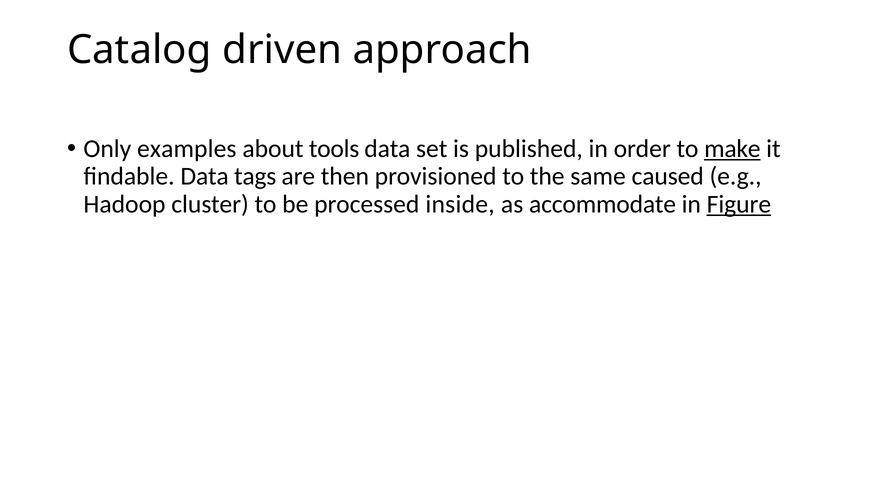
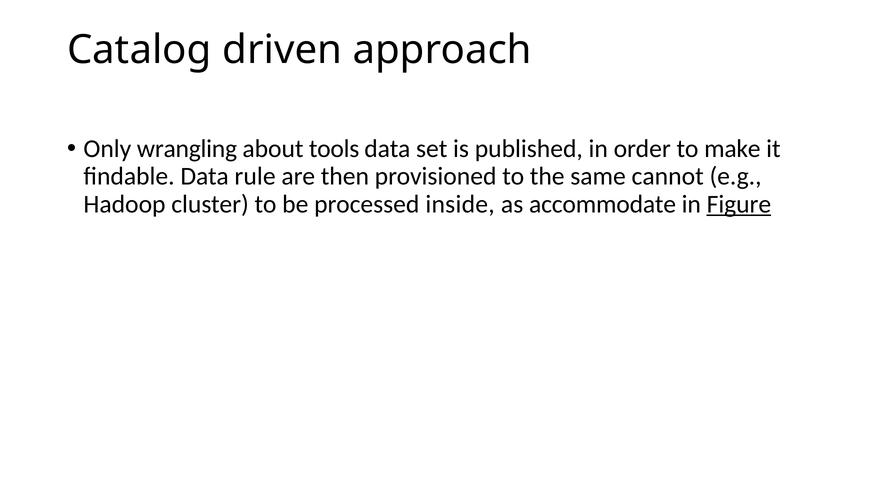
examples: examples -> wrangling (187, 149)
make underline: present -> none (732, 149)
tags: tags -> rule (255, 176)
caused: caused -> cannot (668, 176)
